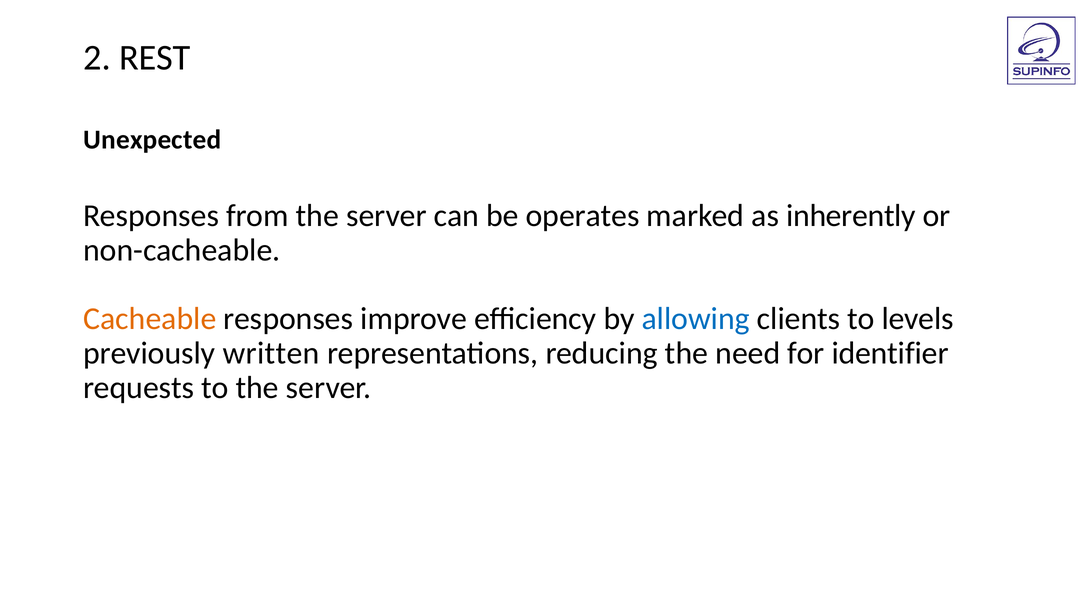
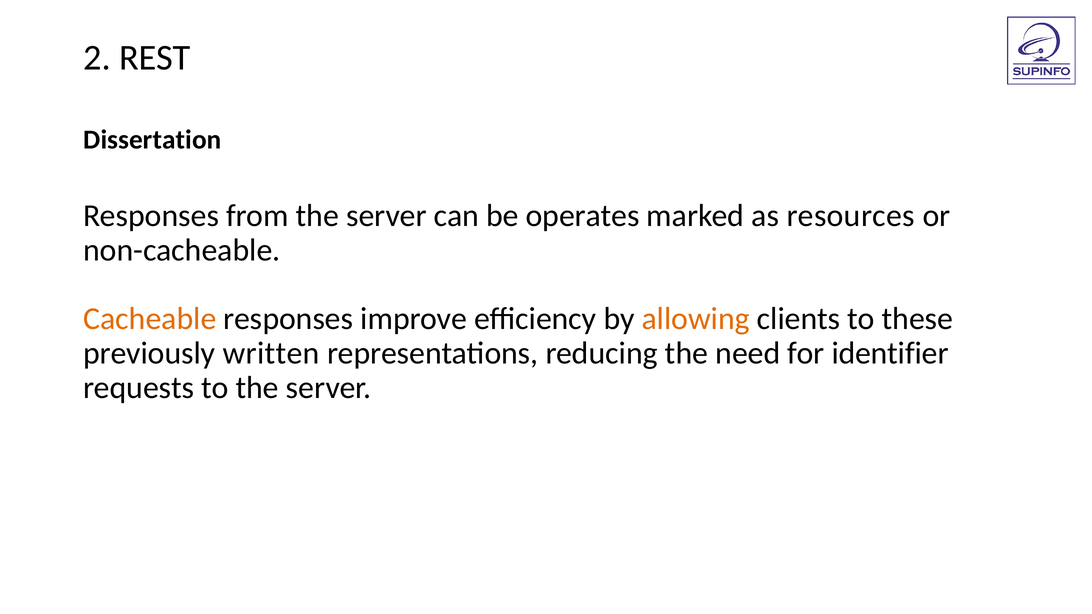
Unexpected: Unexpected -> Dissertation (152, 140)
inherently: inherently -> resources (851, 216)
allowing colour: blue -> orange (696, 319)
levels: levels -> these (918, 319)
